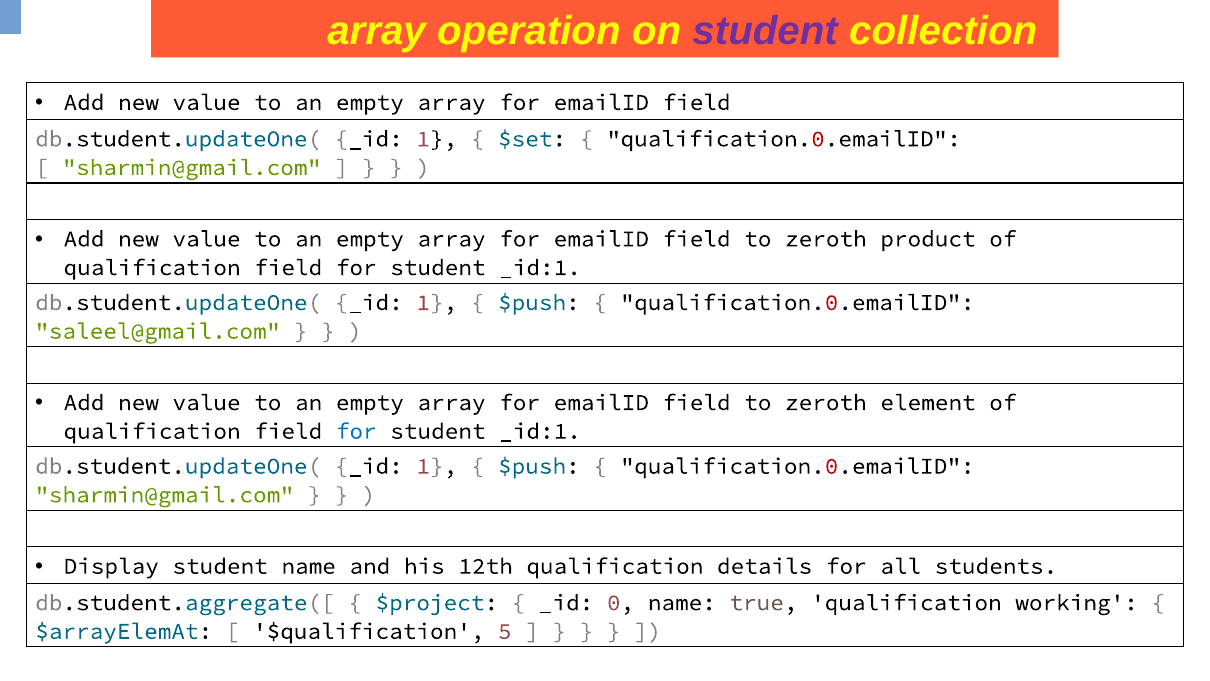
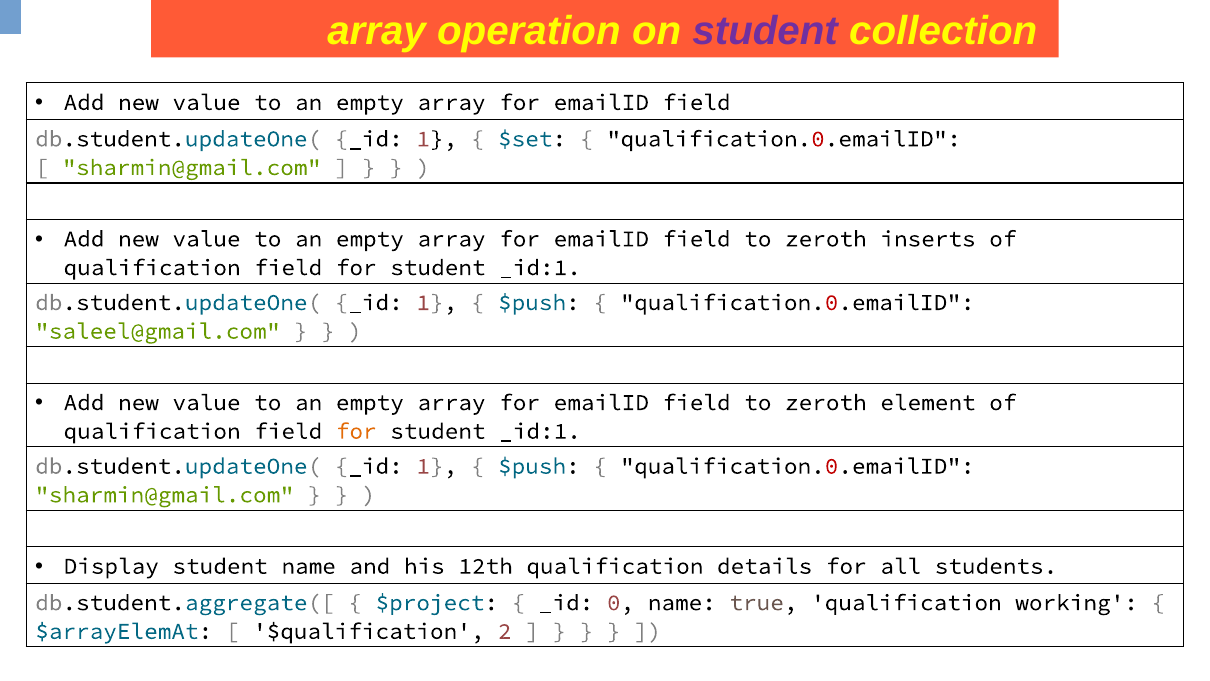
product: product -> inserts (928, 239)
for colour: blue -> orange (356, 431)
5: 5 -> 2 (505, 631)
